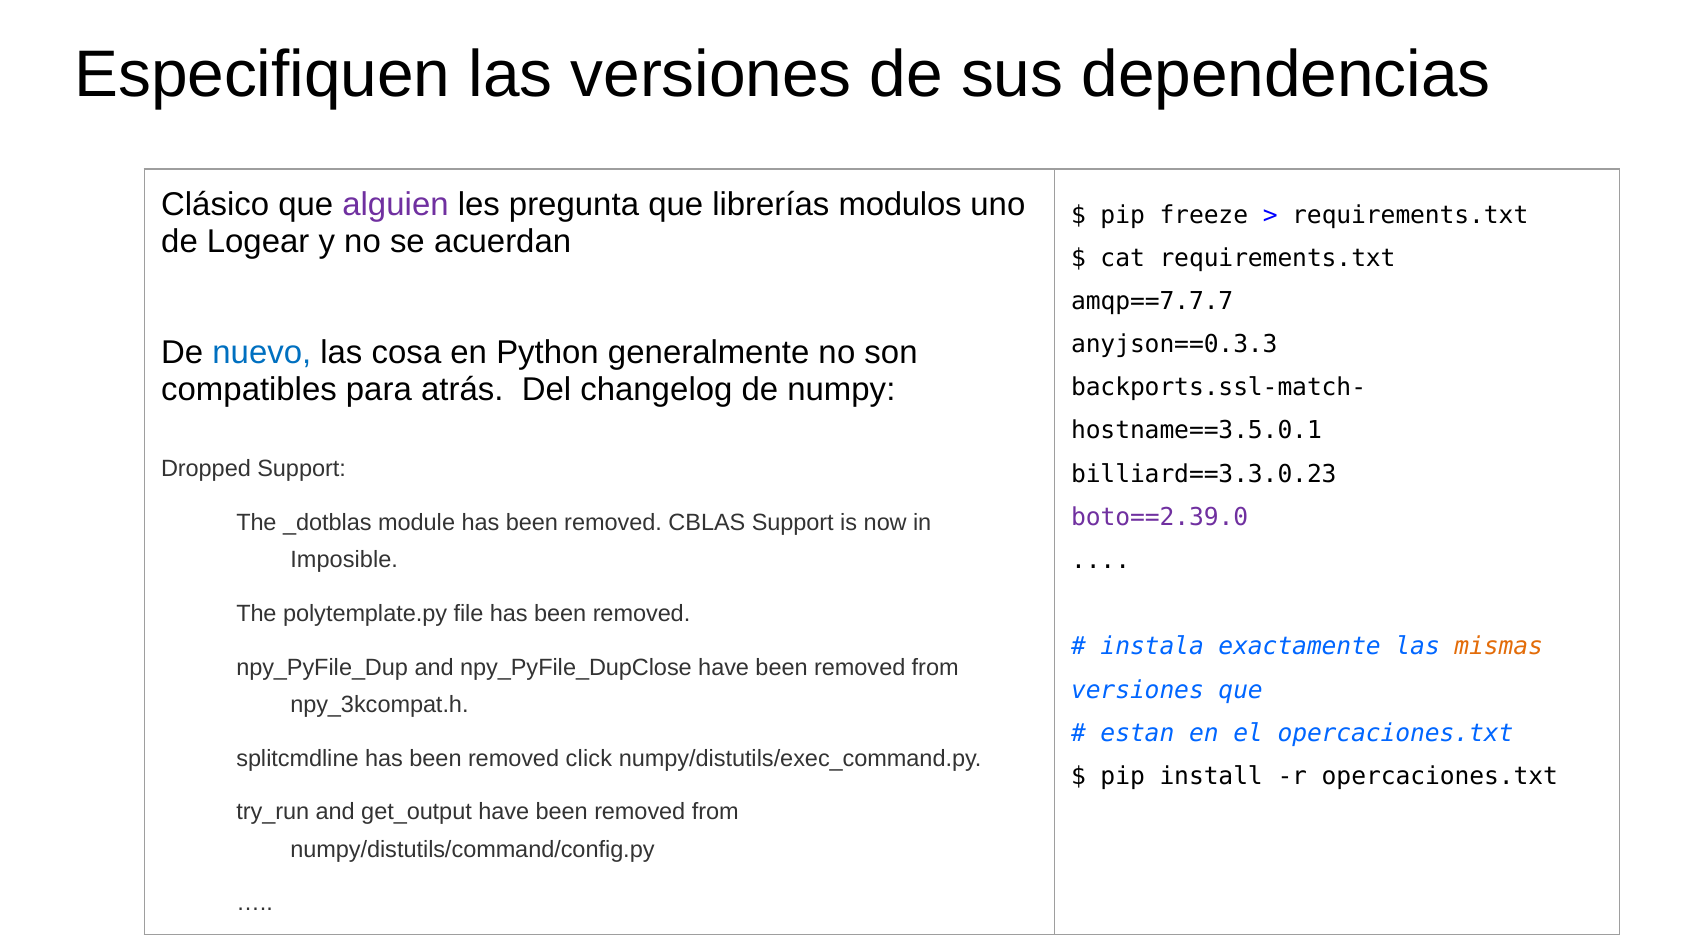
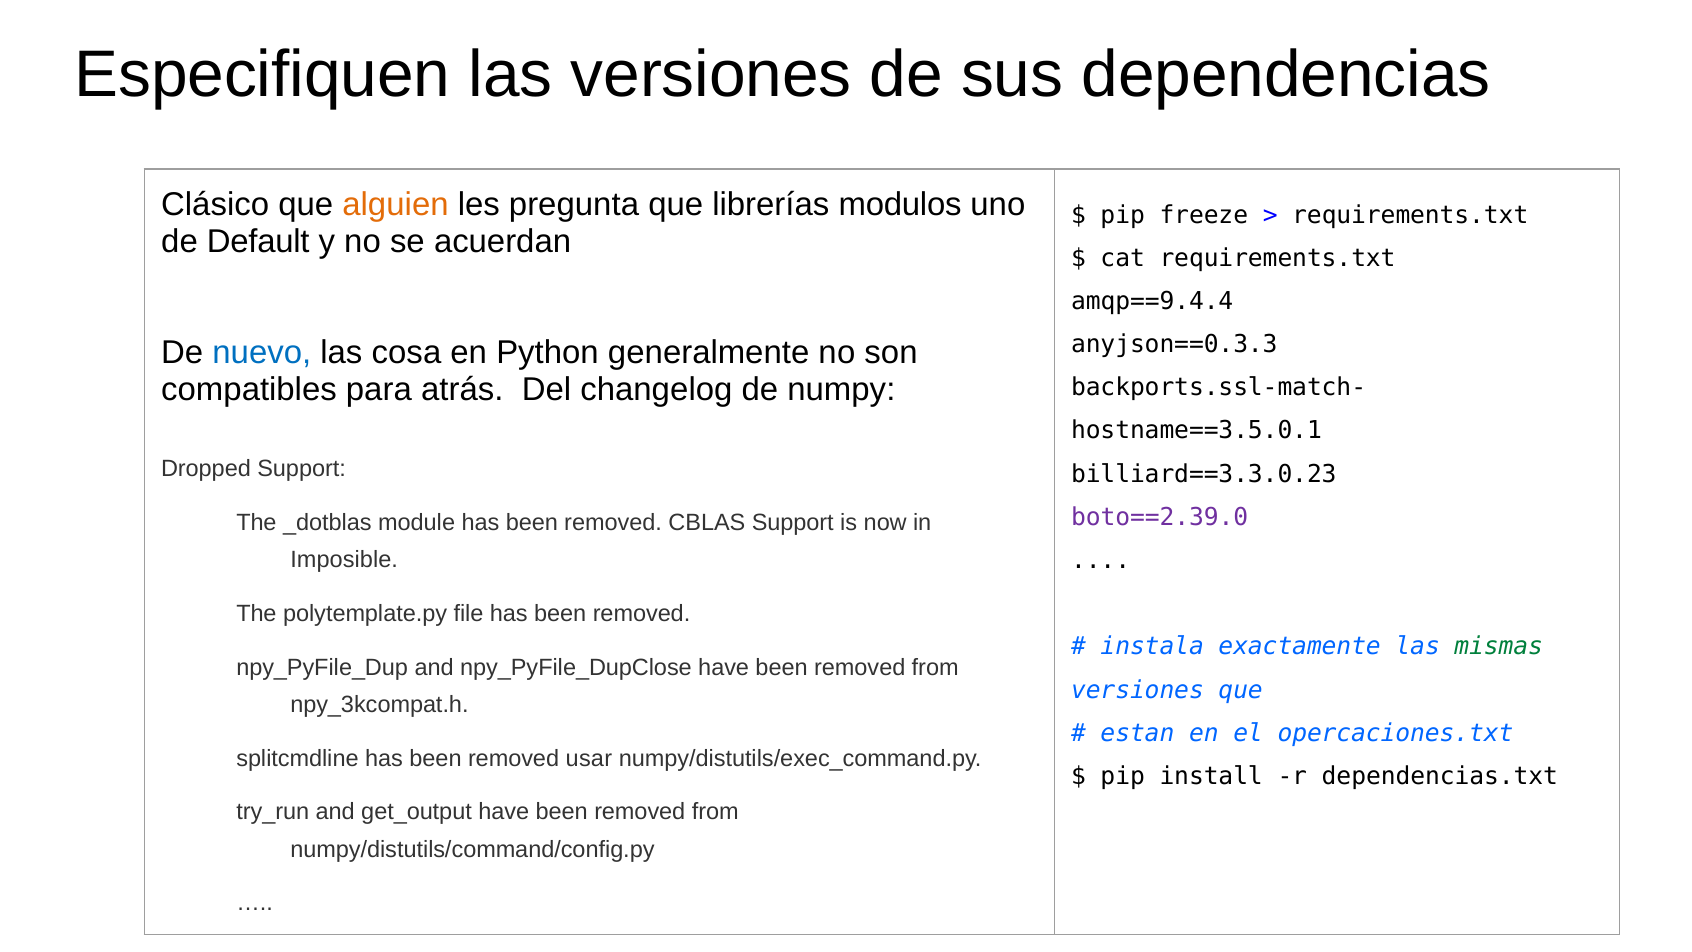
alguien colour: purple -> orange (395, 205)
Logear: Logear -> Default (258, 242)
amqp==7.7.7: amqp==7.7.7 -> amqp==9.4.4 (1152, 301)
mismas colour: orange -> green (1499, 647)
click: click -> usar (589, 758)
r opercaciones.txt: opercaciones.txt -> dependencias.txt (1440, 776)
